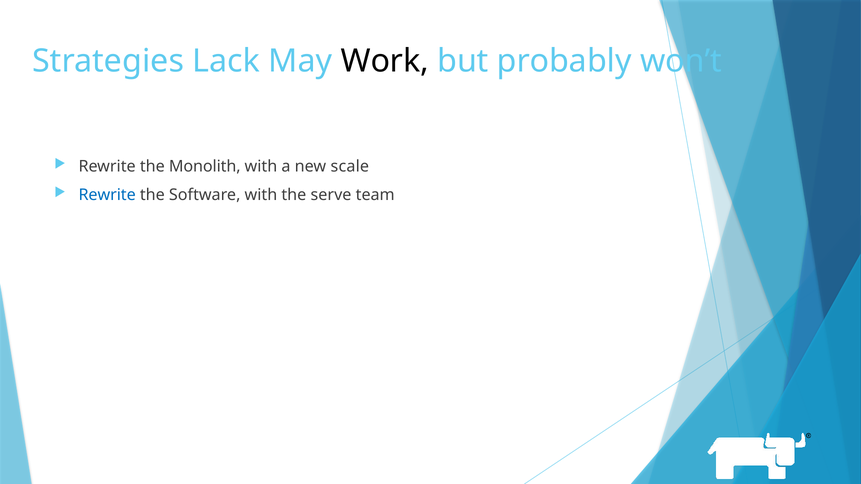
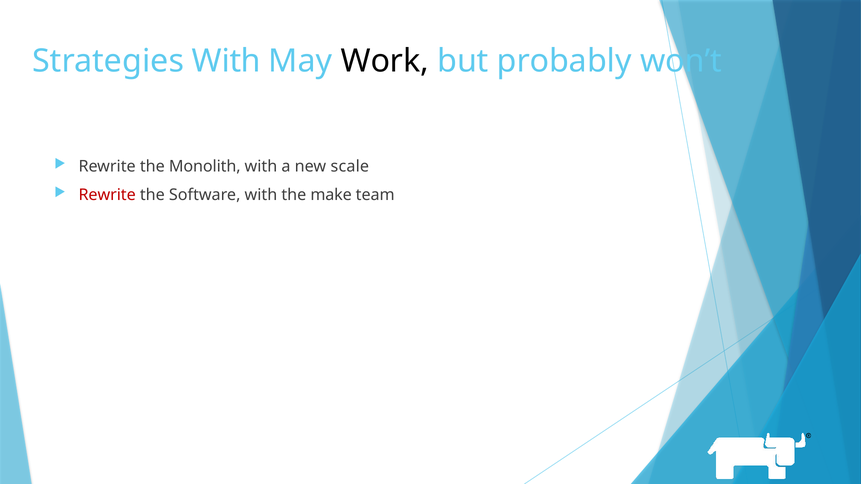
Strategies Lack: Lack -> With (226, 61)
Rewrite colour: blue -> red (107, 195)
serve: serve -> make (331, 195)
